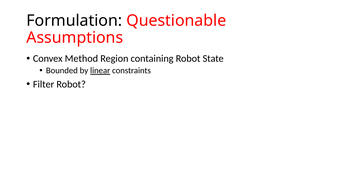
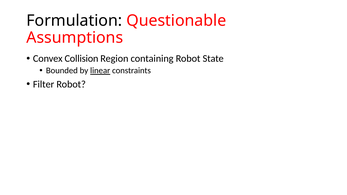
Method: Method -> Collision (81, 59)
